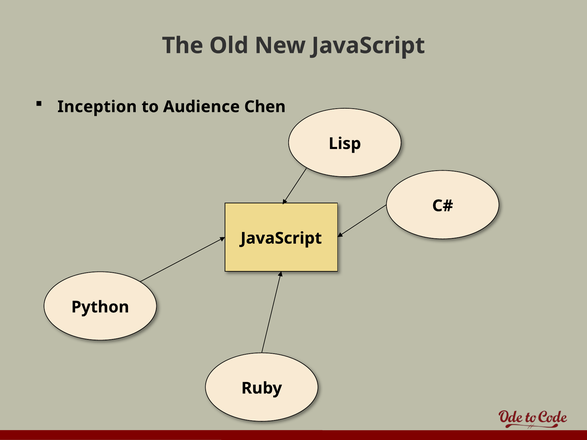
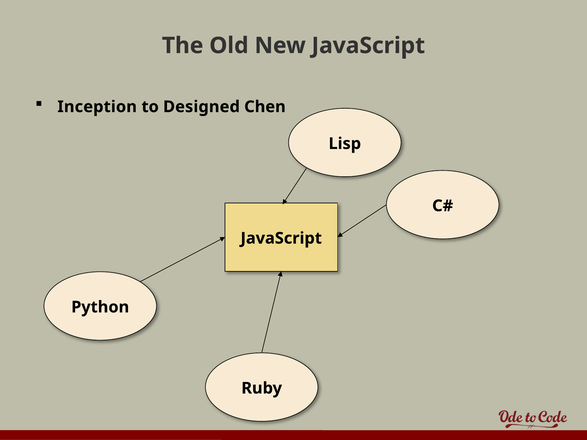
Audience: Audience -> Designed (201, 107)
